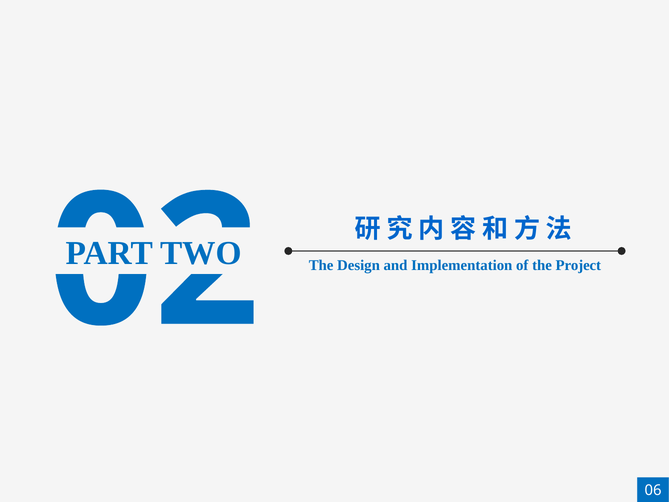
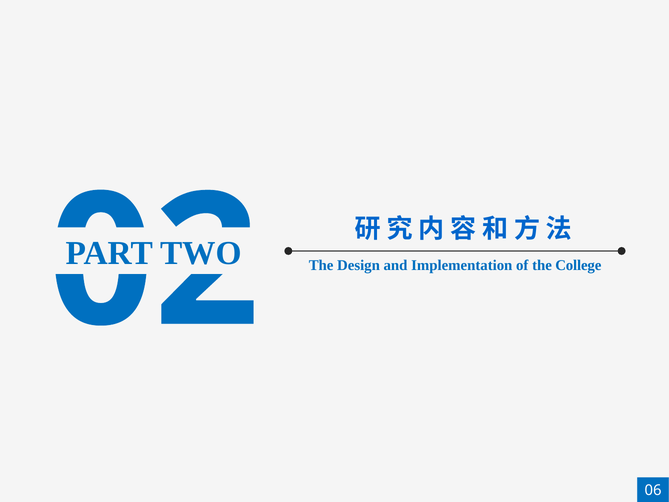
Project: Project -> College (578, 265)
